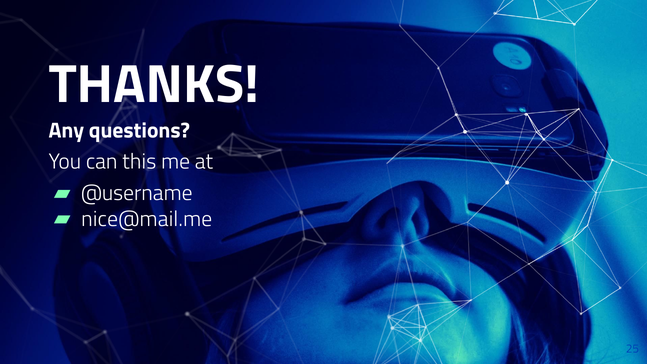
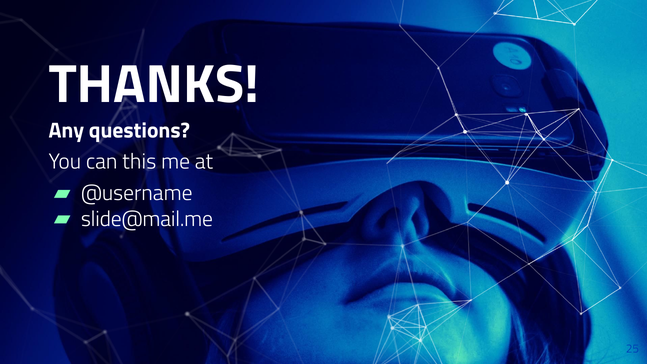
nice@mail.me: nice@mail.me -> slide@mail.me (147, 219)
